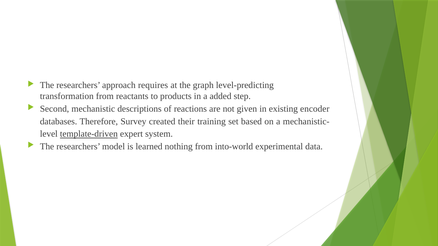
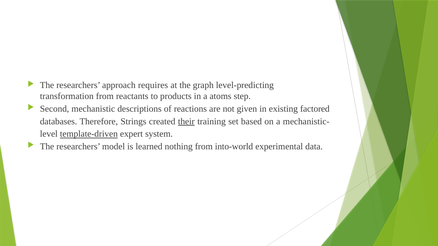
added: added -> atoms (221, 96)
encoder: encoder -> factored (315, 109)
Survey: Survey -> Strings (133, 122)
their underline: none -> present (186, 122)
